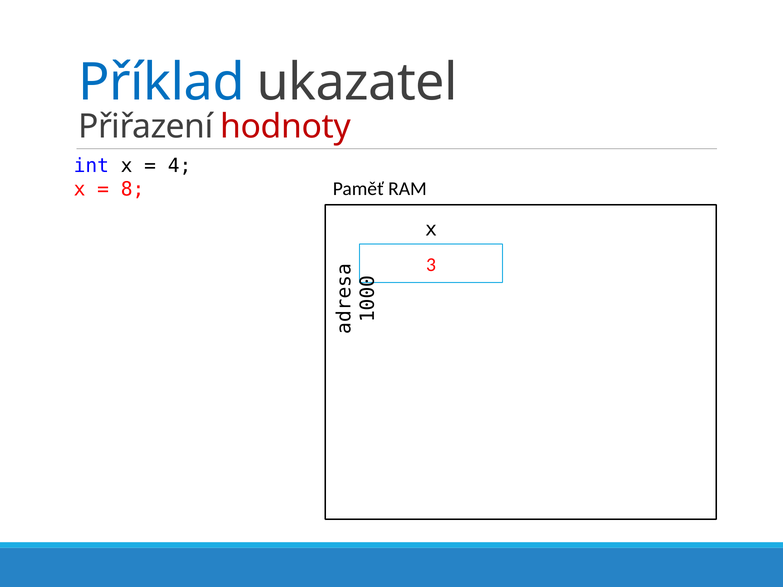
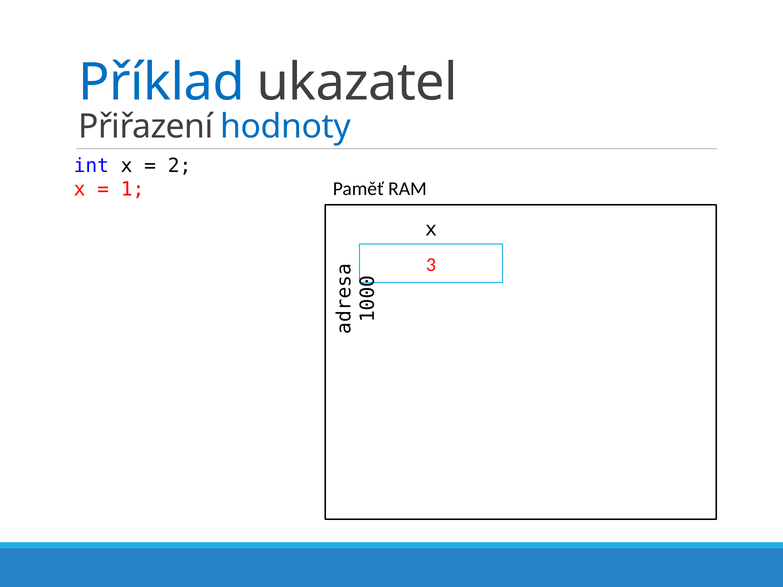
hodnoty colour: red -> blue (286, 127)
4: 4 -> 2 (180, 166)
8: 8 -> 1 (133, 189)
